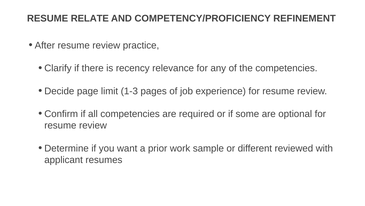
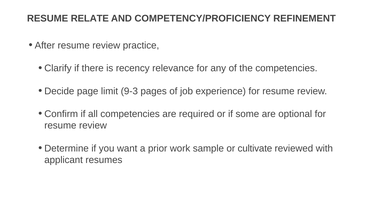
1-3: 1-3 -> 9-3 (129, 91)
different: different -> cultivate (255, 148)
